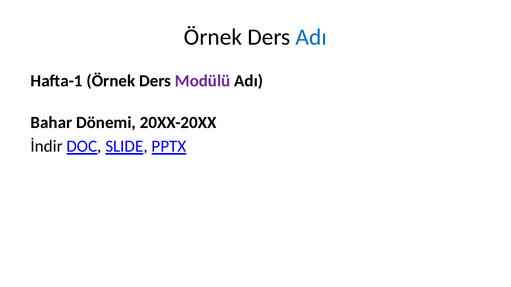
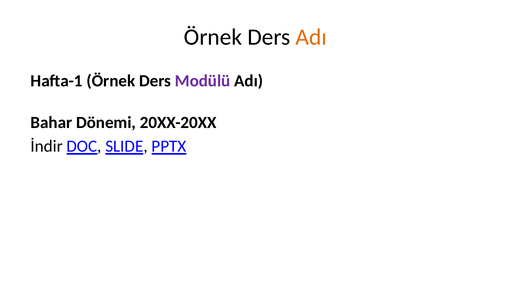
Adı colour: blue -> orange (311, 37)
